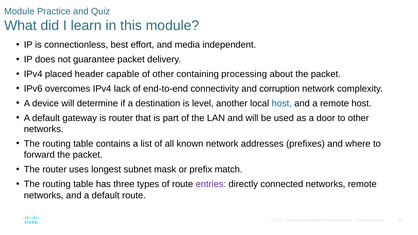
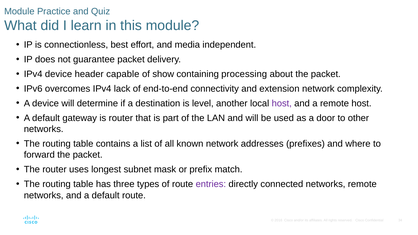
IPv4 placed: placed -> device (59, 74)
of other: other -> show (163, 74)
corruption: corruption -> extension (279, 89)
host colour: blue -> purple (282, 103)
